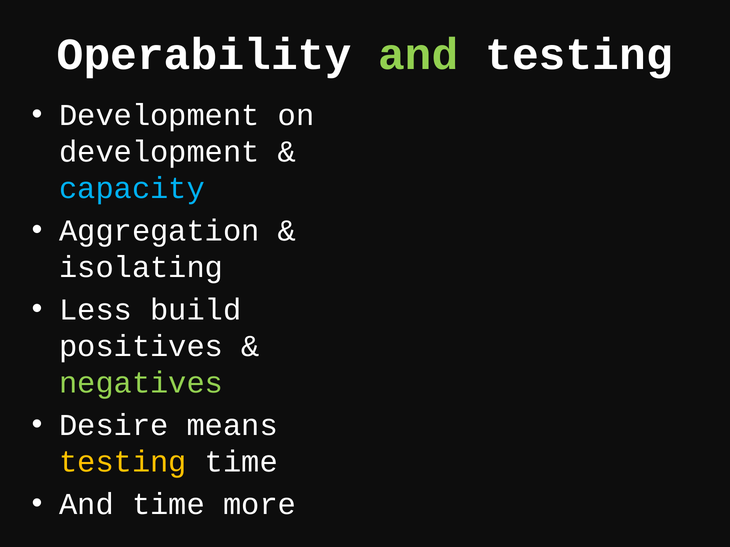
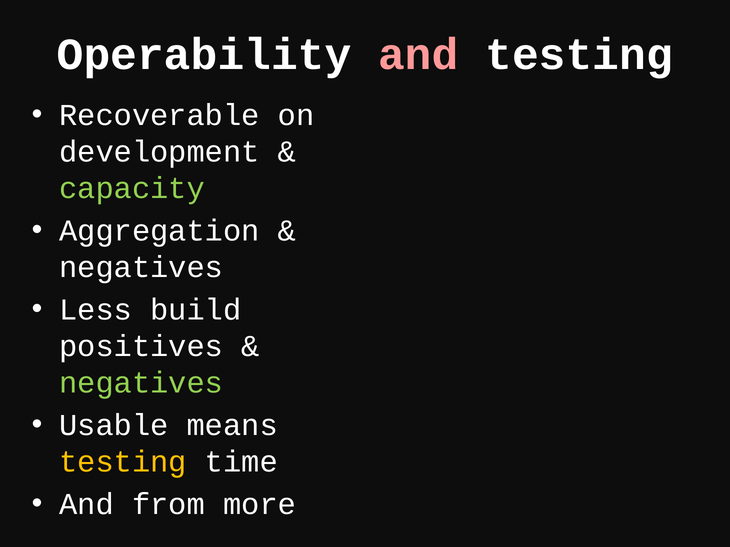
and colour: light green -> pink (418, 55)
Development: Development -> Recoverable (159, 115)
capacity colour: light blue -> light green (132, 188)
isolating: isolating -> negatives (141, 267)
Desire: Desire -> Usable (114, 426)
And time: time -> from (168, 505)
